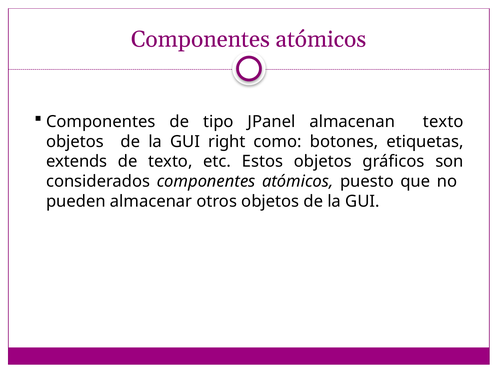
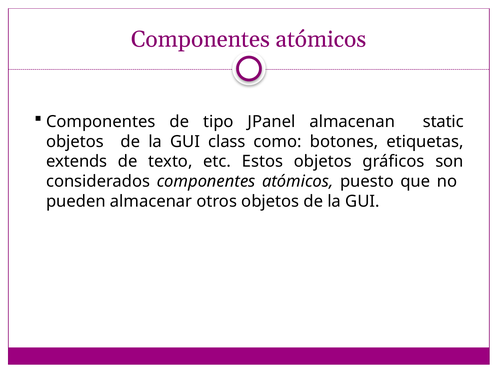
almacenan texto: texto -> static (443, 122)
right: right -> class (227, 142)
